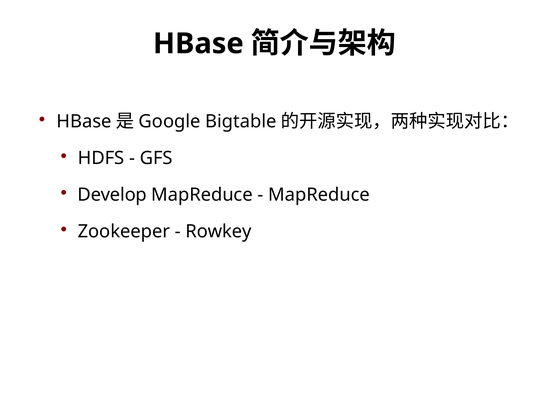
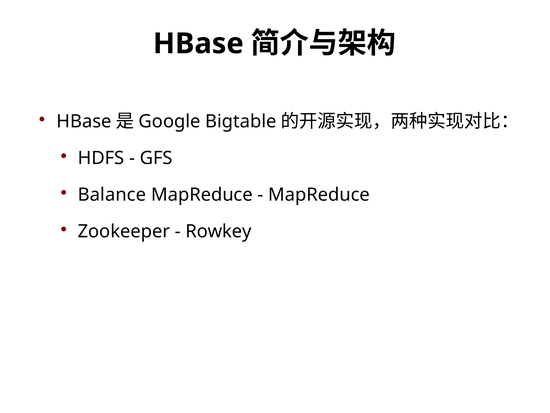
Develop: Develop -> Balance (112, 195)
